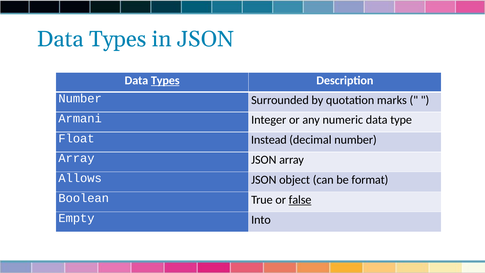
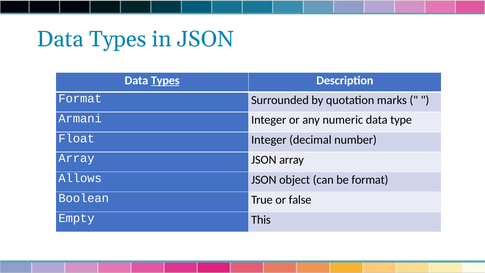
Number: Number -> Format (80, 98)
Float Instead: Instead -> Integer (269, 140)
false underline: present -> none (300, 200)
Into: Into -> This (261, 220)
